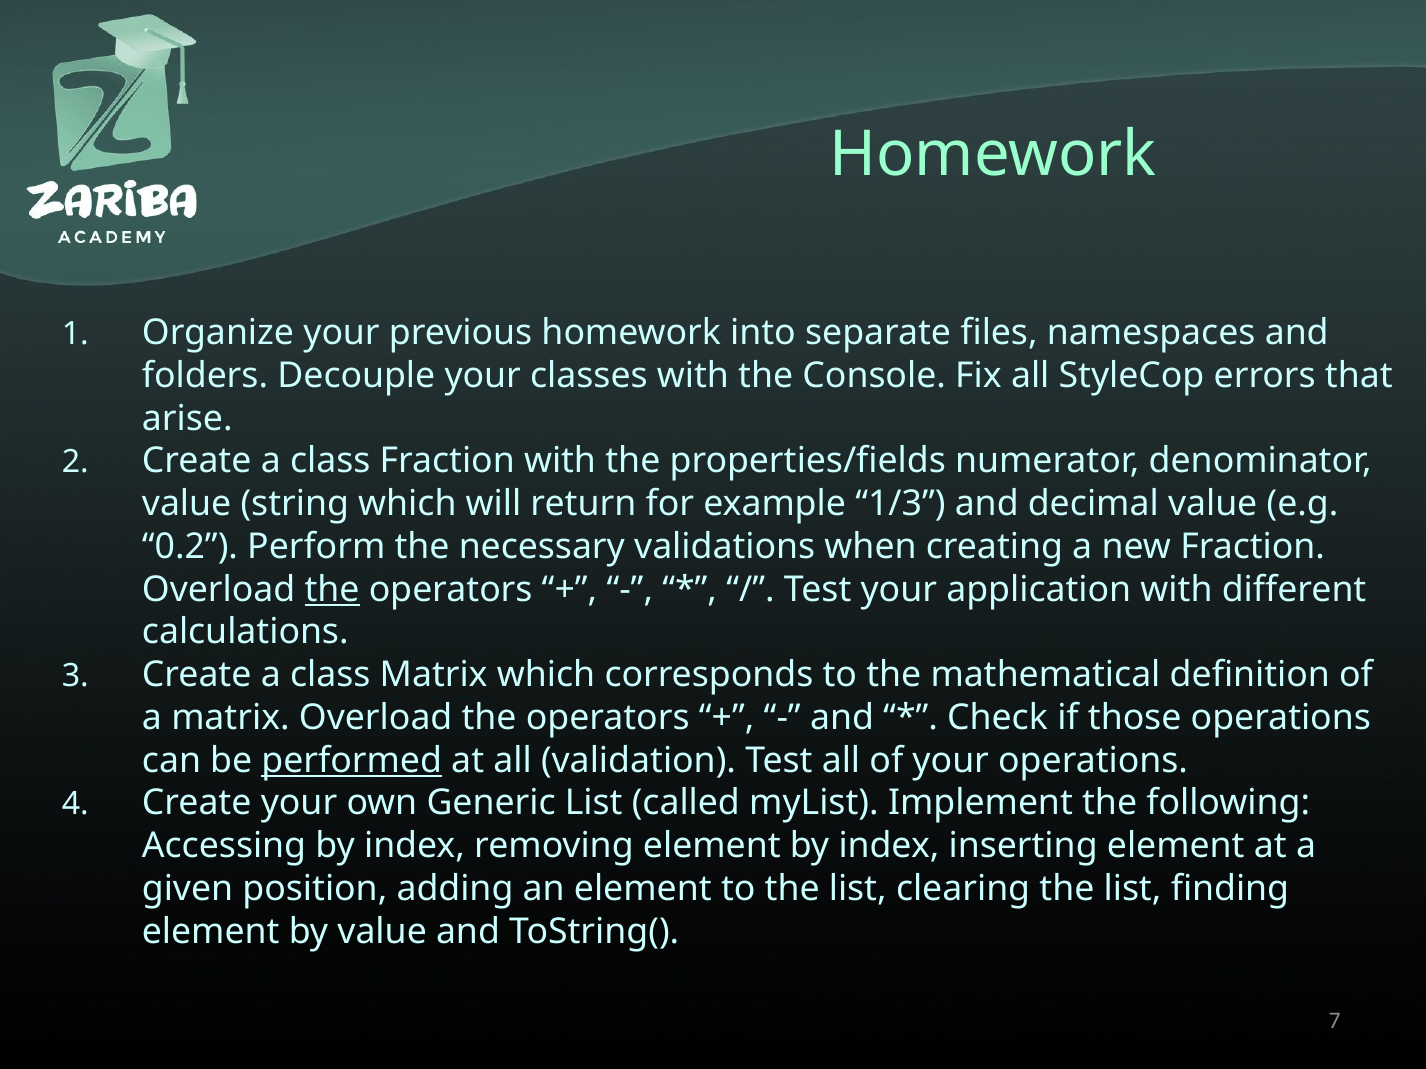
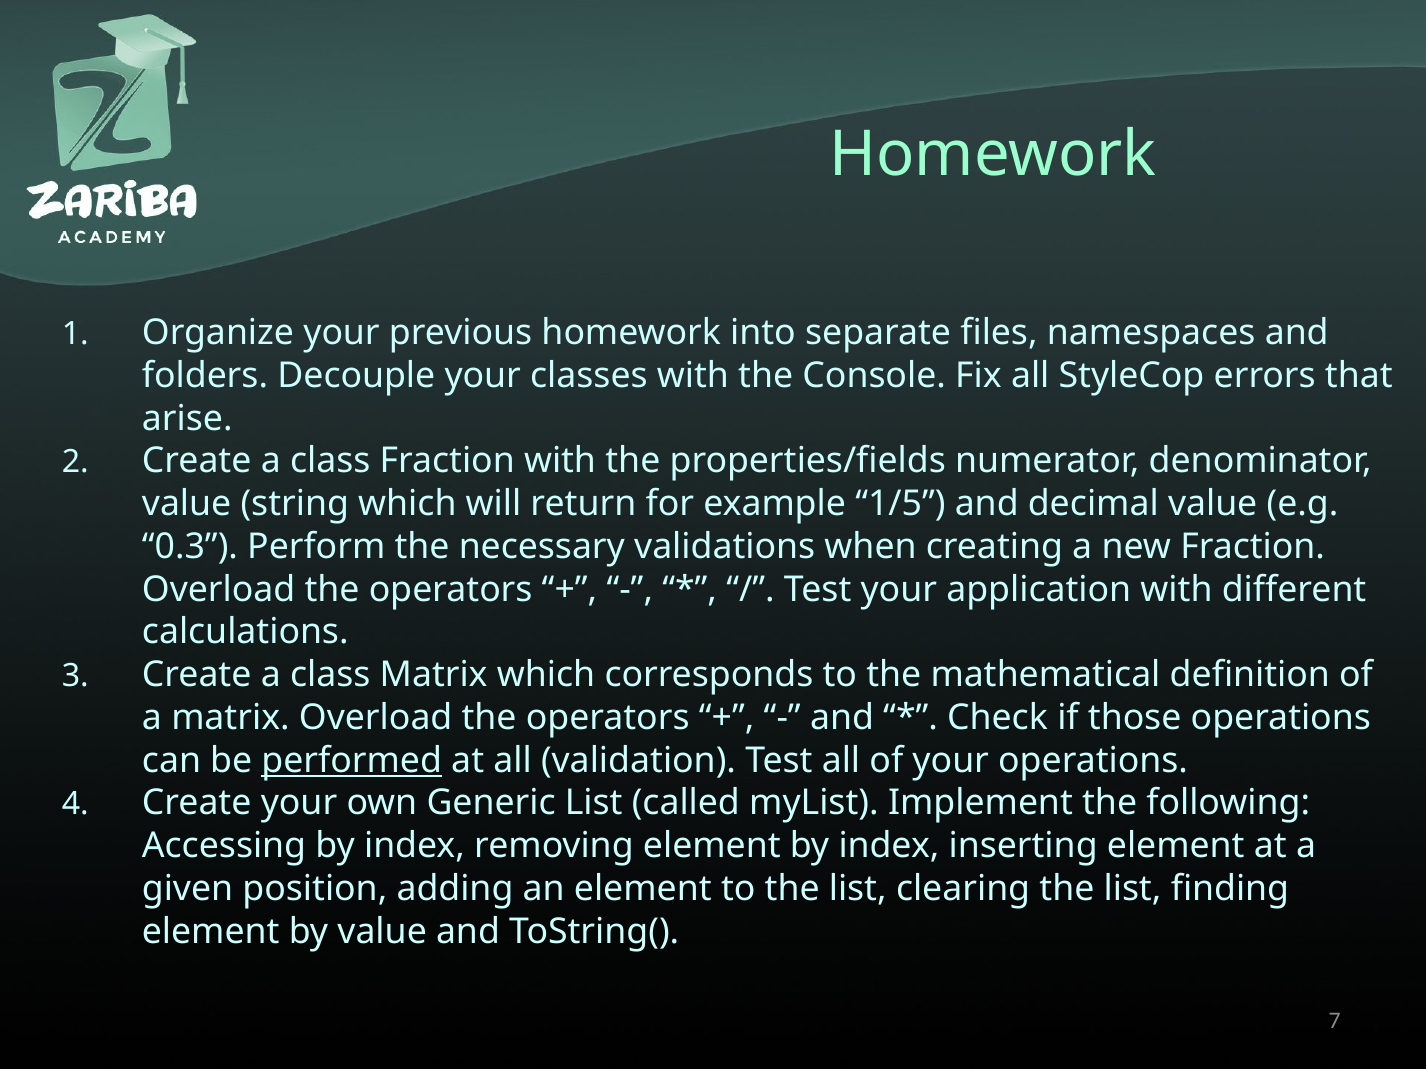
1/3: 1/3 -> 1/5 (900, 504)
0.2: 0.2 -> 0.3 (190, 547)
the underline: present -> none (332, 590)
